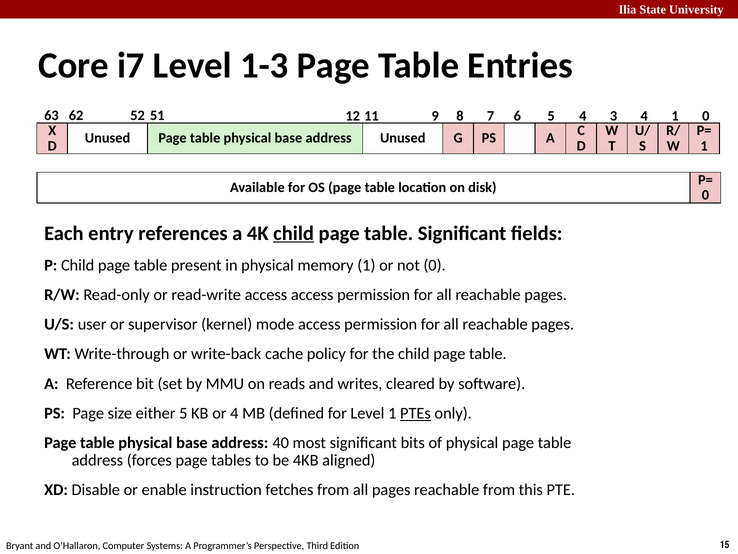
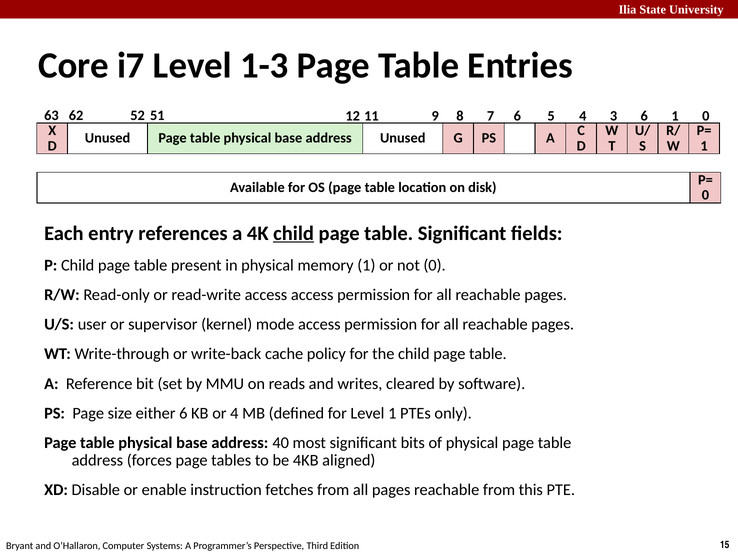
3 4: 4 -> 6 (644, 116)
either 5: 5 -> 6 (183, 413)
PTEs underline: present -> none (415, 413)
